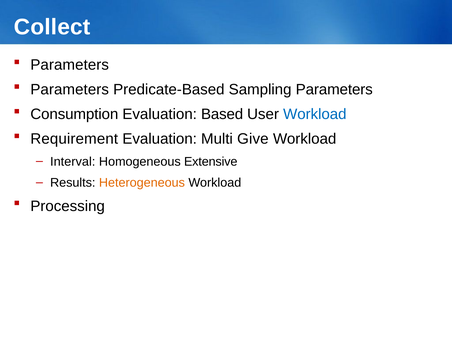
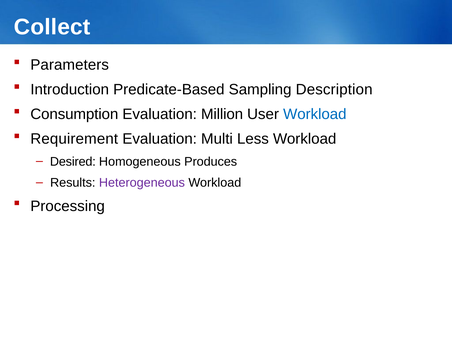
Parameters: Parameters -> Introduction (70, 90)
Sampling Parameters: Parameters -> Description (334, 90)
Based: Based -> Million (222, 114)
Give: Give -> Less (253, 139)
Interval: Interval -> Desired (73, 162)
Extensive: Extensive -> Produces (211, 162)
Heterogeneous colour: orange -> purple (142, 183)
